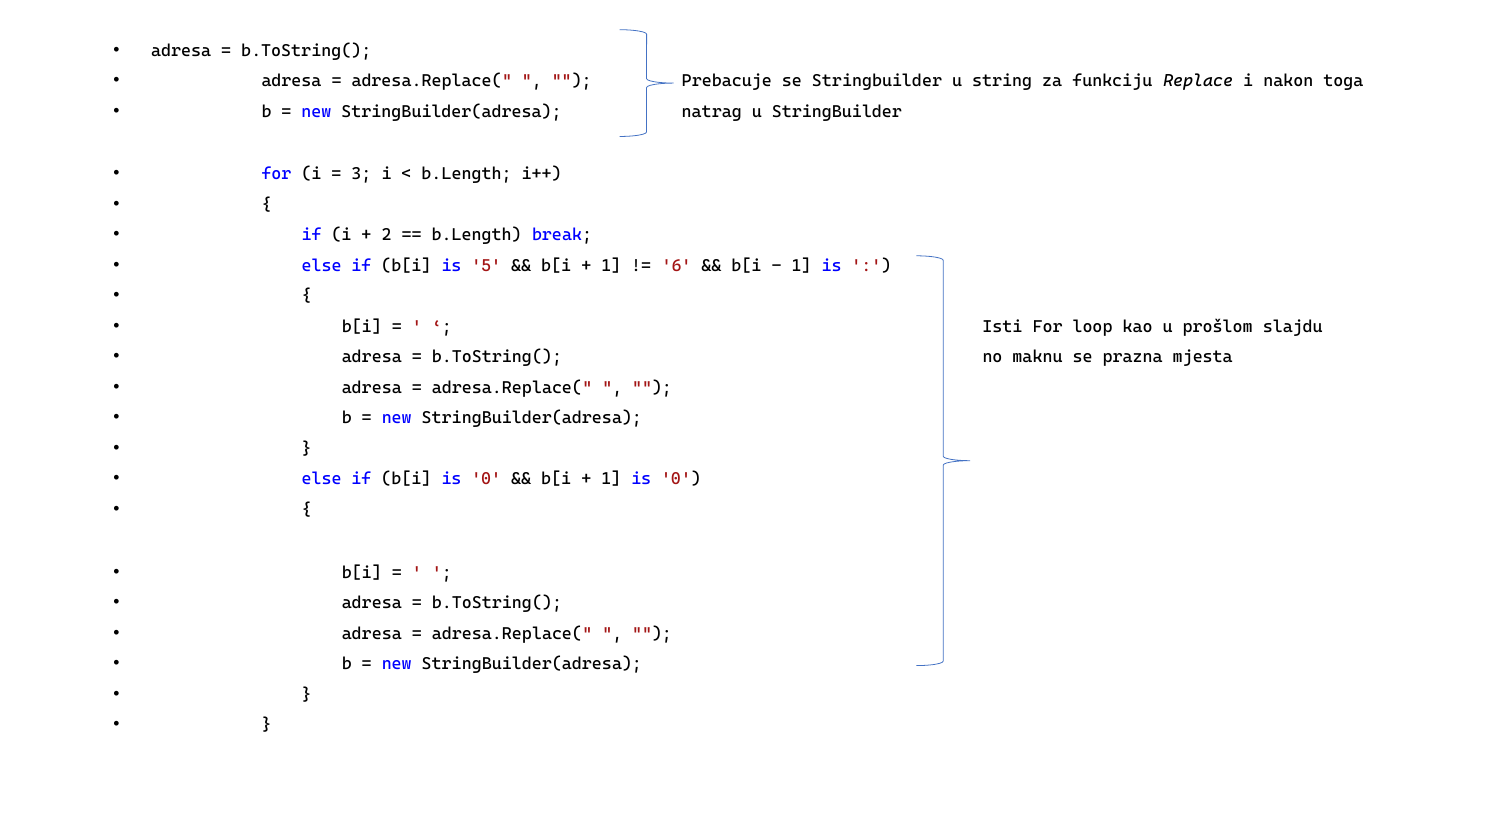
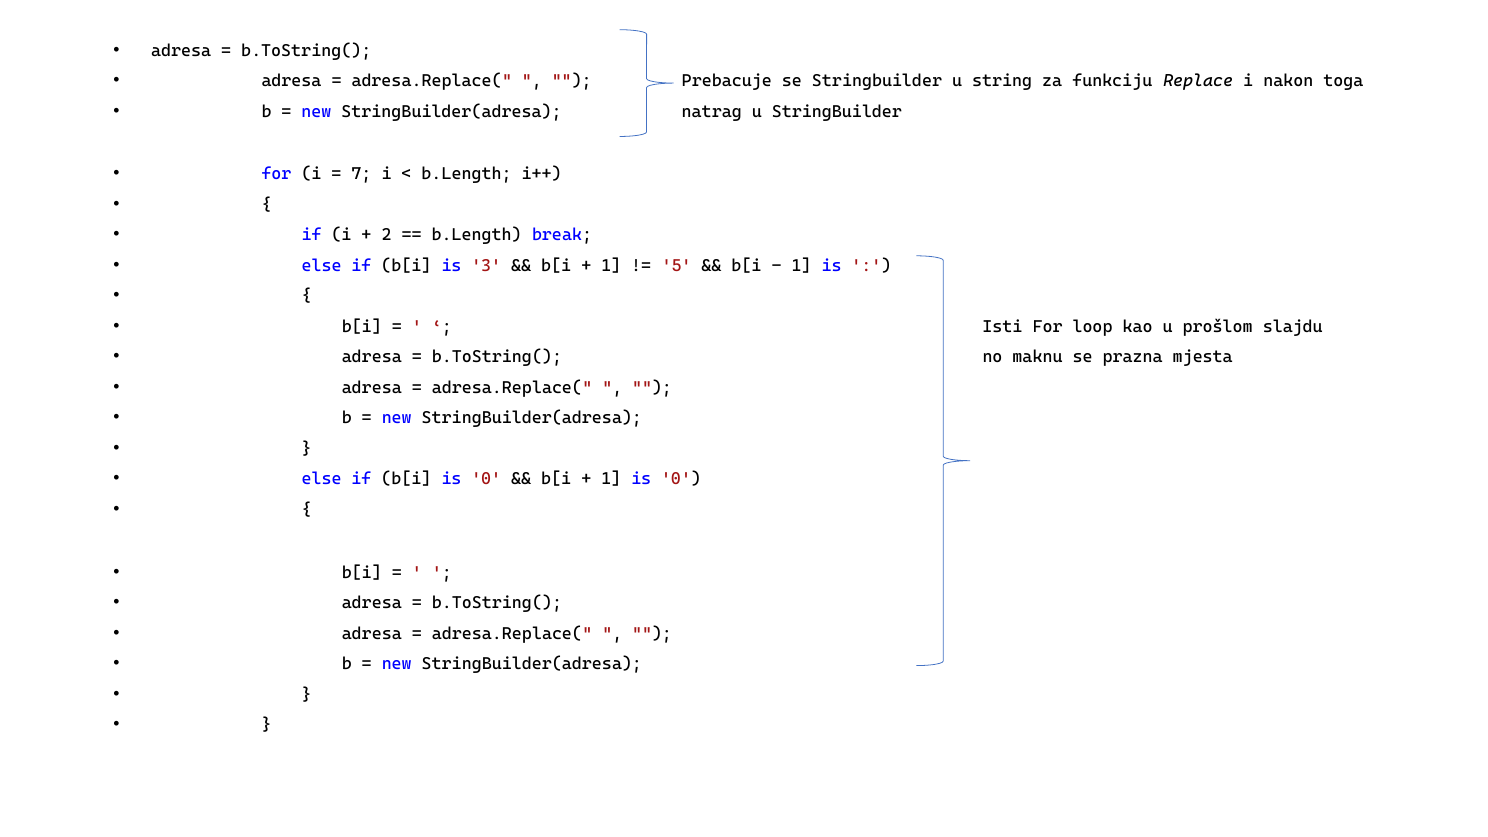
3: 3 -> 7 (361, 174)
5: 5 -> 3 (486, 266)
6: 6 -> 5 (676, 266)
